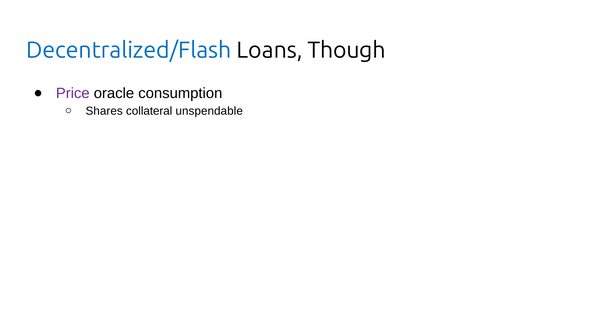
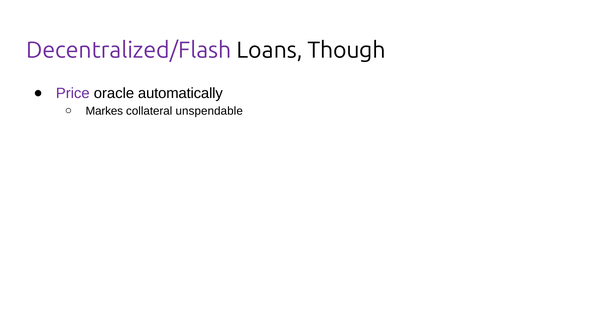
Decentralized/Flash colour: blue -> purple (129, 50)
consumption: consumption -> automatically (180, 93)
Shares: Shares -> Markes (104, 111)
